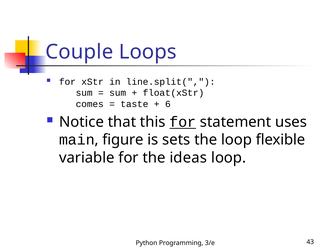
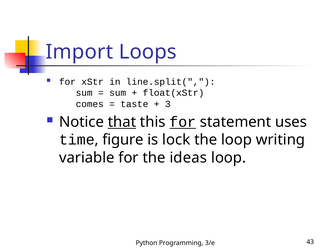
Couple: Couple -> Import (79, 52)
6: 6 -> 3 (168, 104)
that underline: none -> present (122, 122)
main: main -> time (77, 140)
sets: sets -> lock (176, 140)
flexible: flexible -> writing (280, 140)
